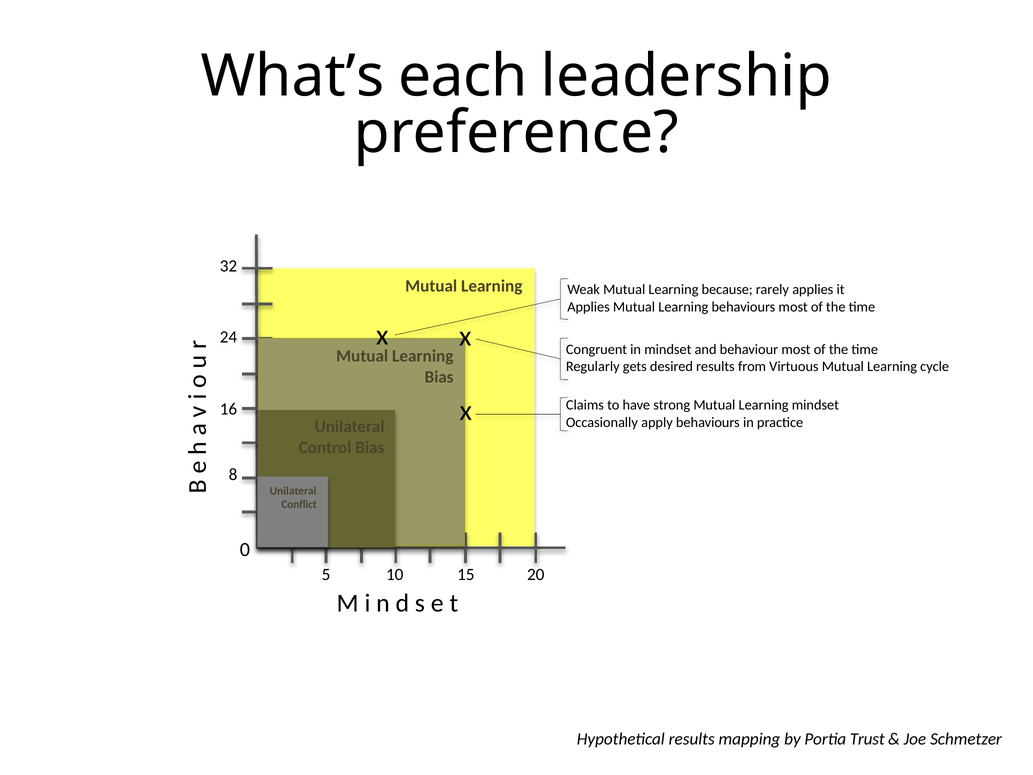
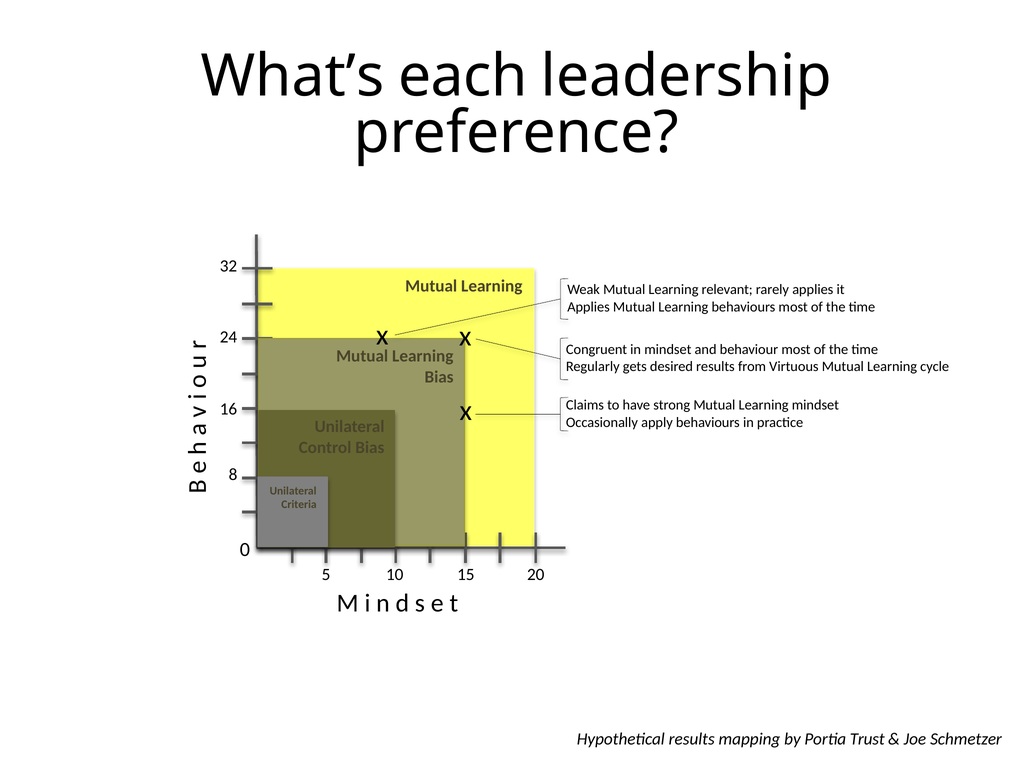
because: because -> relevant (727, 289)
Conflict: Conflict -> Criteria (299, 504)
